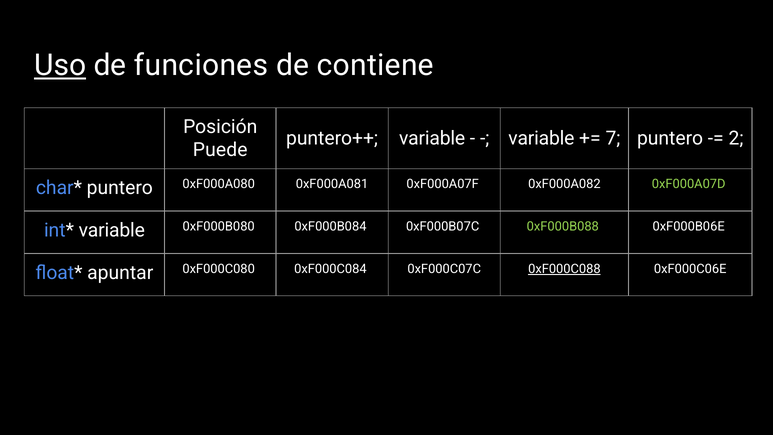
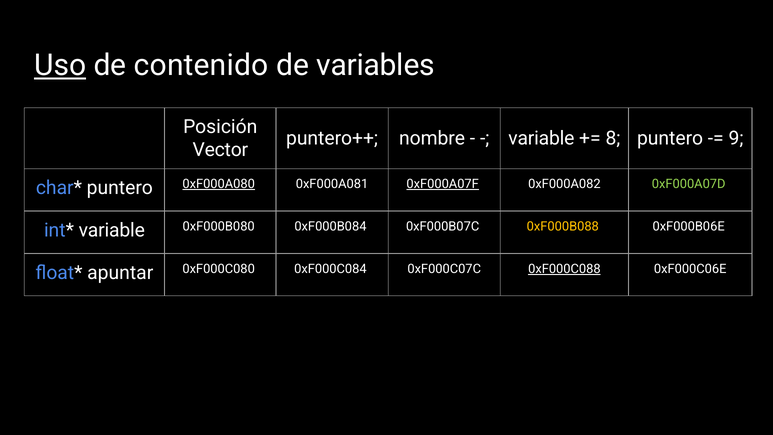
funciones: funciones -> contenido (201, 65)
contiene: contiene -> variables (376, 65)
puntero++ variable: variable -> nombre (432, 138)
7: 7 -> 8 (613, 138)
2: 2 -> 9 (736, 138)
Puede: Puede -> Vector (220, 150)
0xF000A080 underline: none -> present (219, 184)
0xF000A07F underline: none -> present (443, 184)
0xF000B088 colour: light green -> yellow (563, 226)
